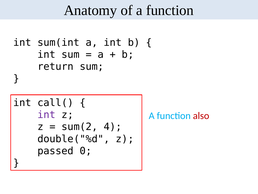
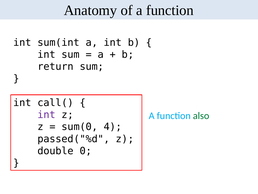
also colour: red -> green (201, 115)
sum(2: sum(2 -> sum(0 (80, 127)
double("%d: double("%d -> passed("%d (74, 139)
passed: passed -> double (56, 151)
